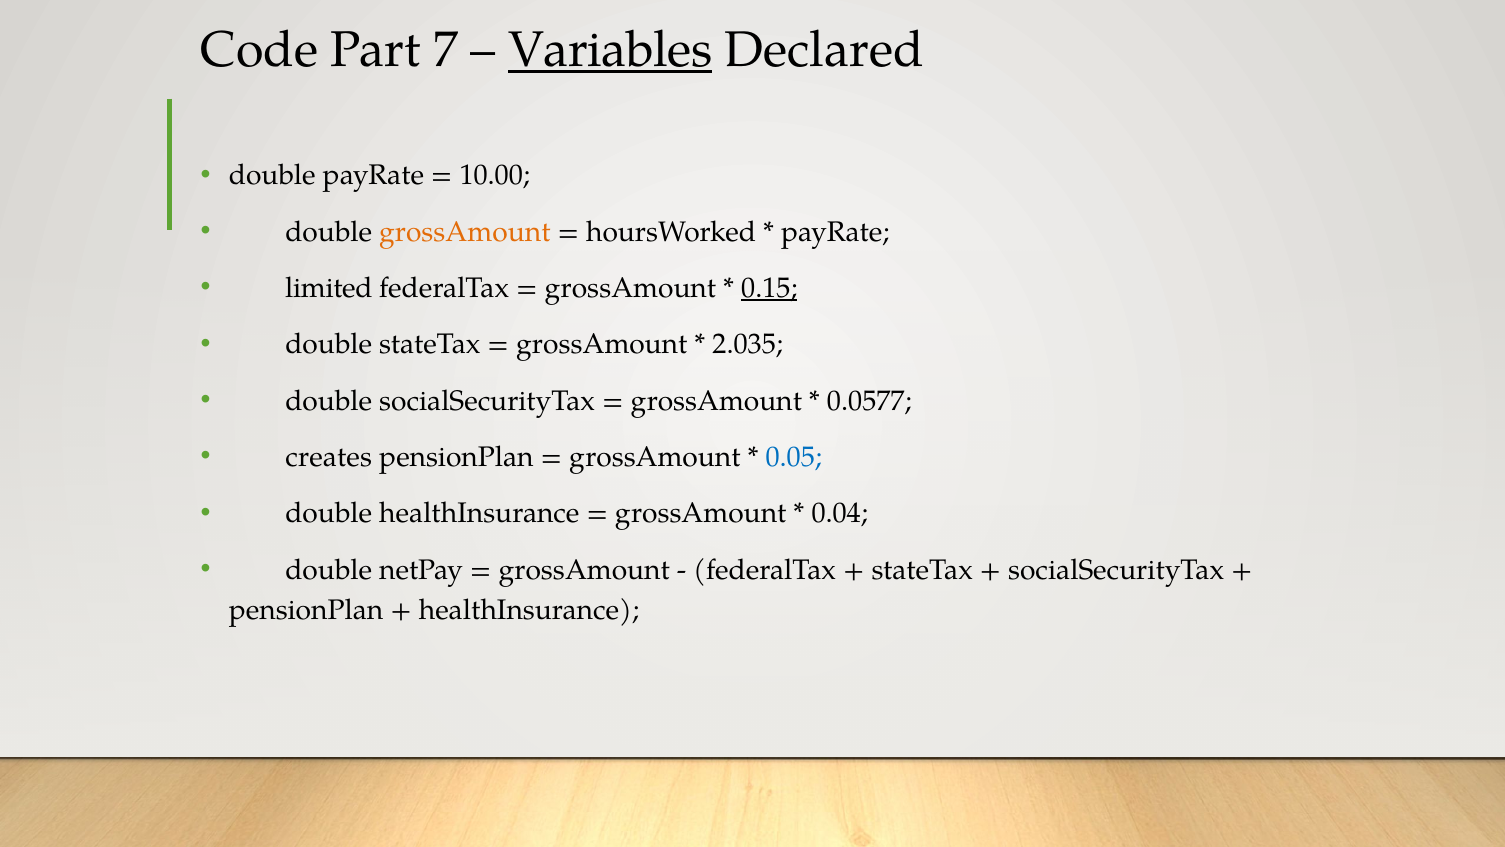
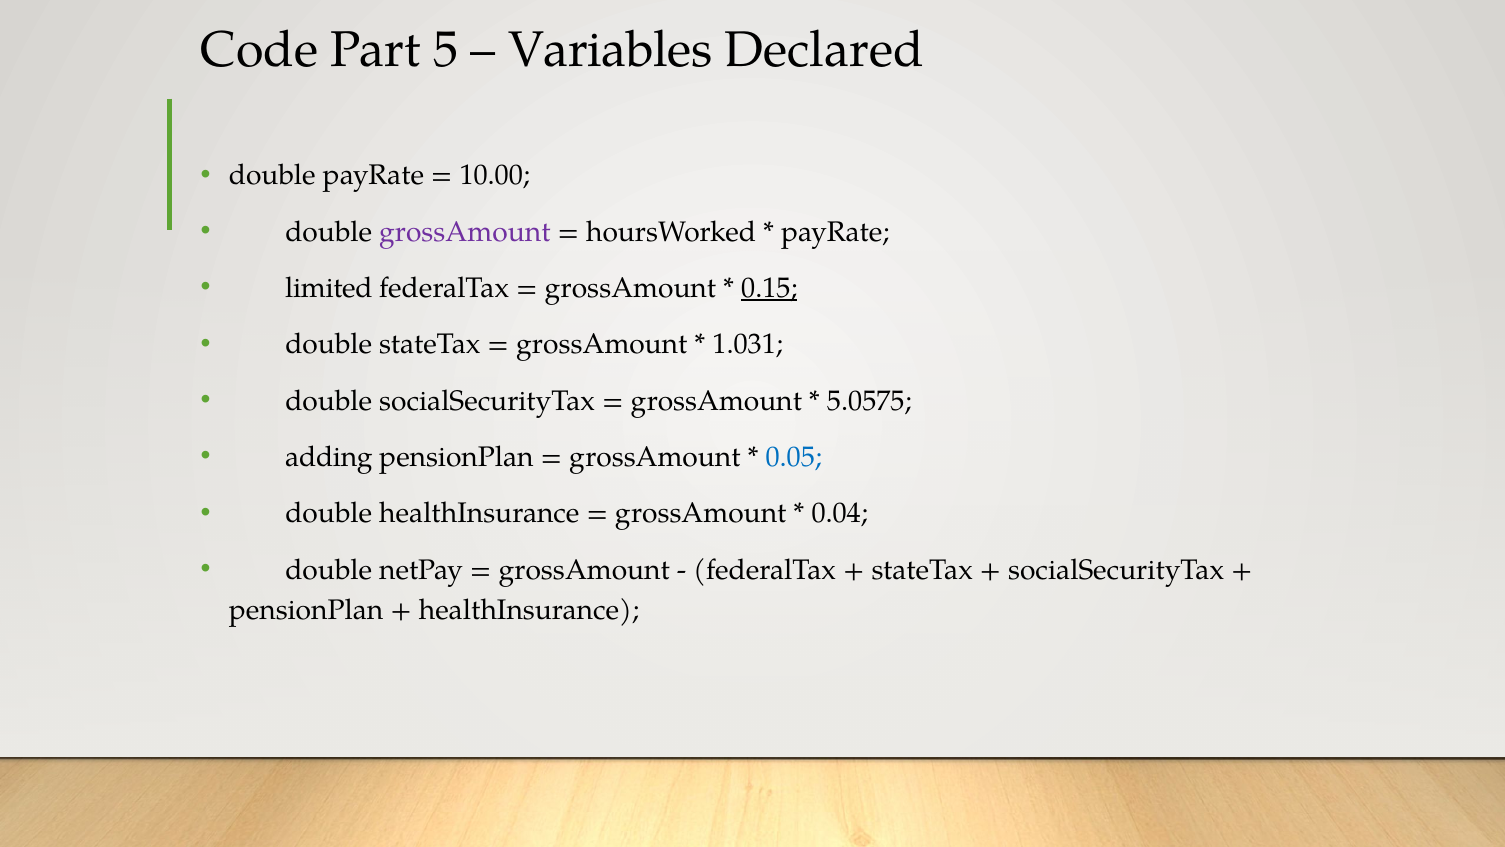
7: 7 -> 5 (446, 50)
Variables underline: present -> none (610, 50)
grossAmount colour: orange -> purple (465, 232)
2.035: 2.035 -> 1.031 (748, 344)
0.0577: 0.0577 -> 5.0575 (869, 401)
creates: creates -> adding (329, 457)
